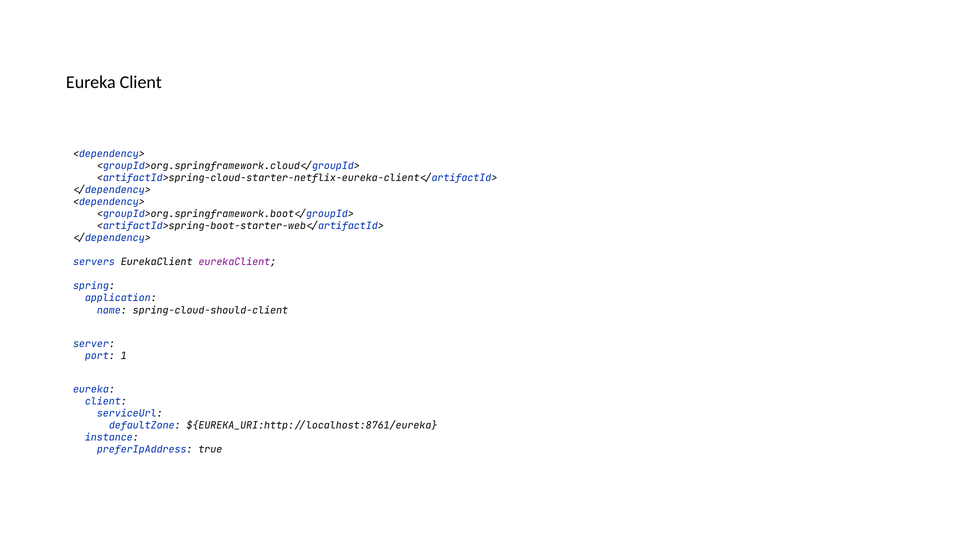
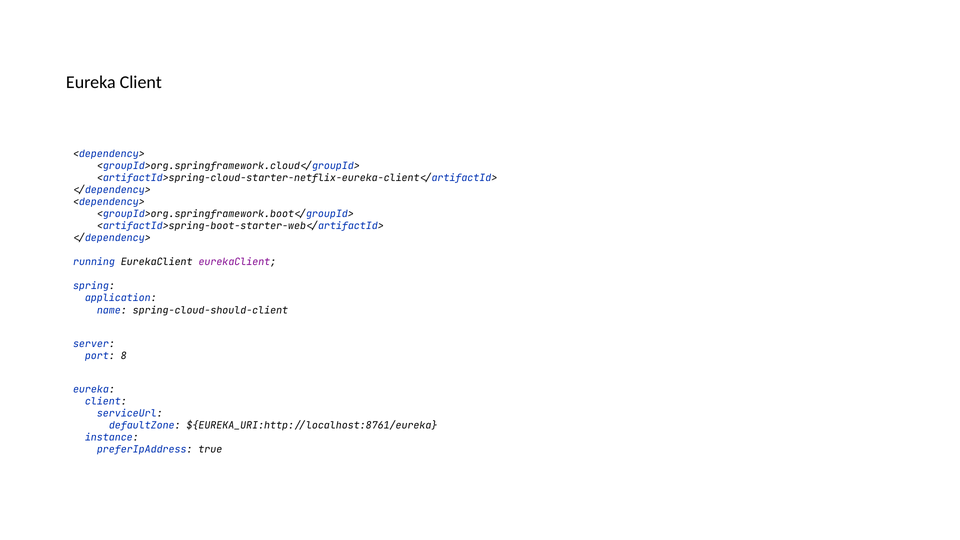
servers: servers -> running (94, 262)
1: 1 -> 8 (124, 356)
